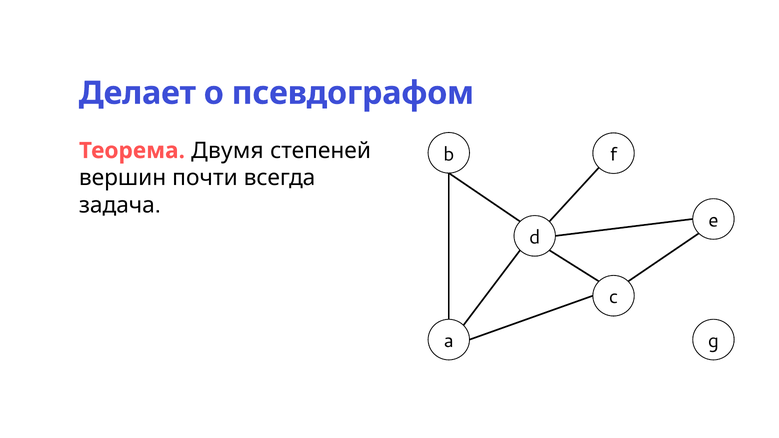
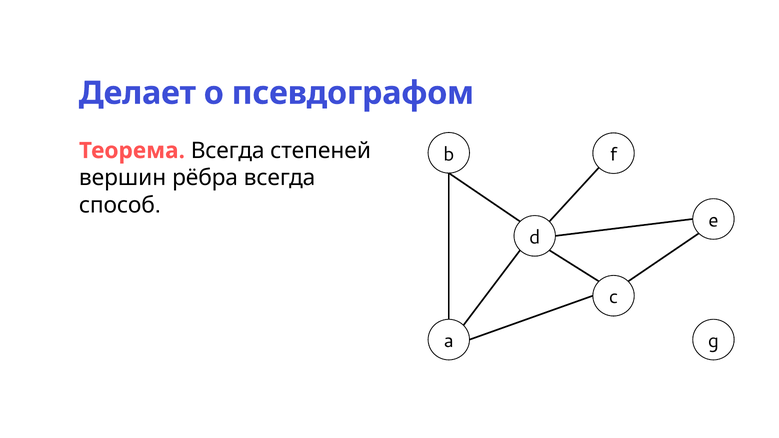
Теорема Двумя: Двумя -> Всегда (228, 151)
почти: почти -> рёбра (205, 178)
задача: задача -> способ (117, 205)
